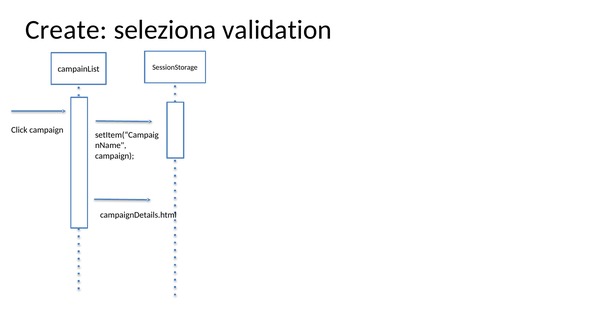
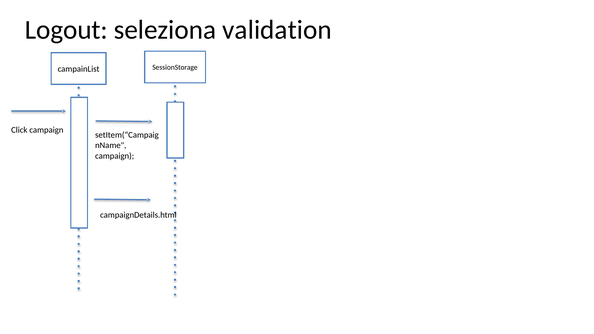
Create: Create -> Logout (66, 30)
